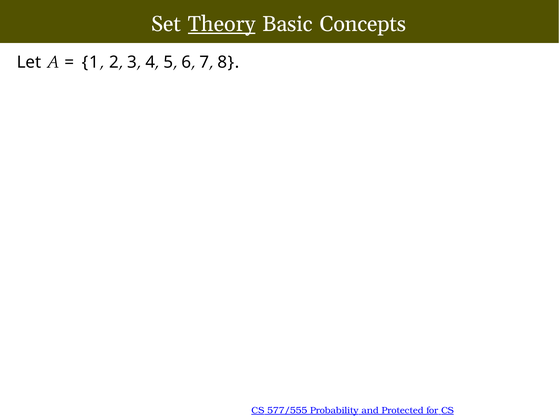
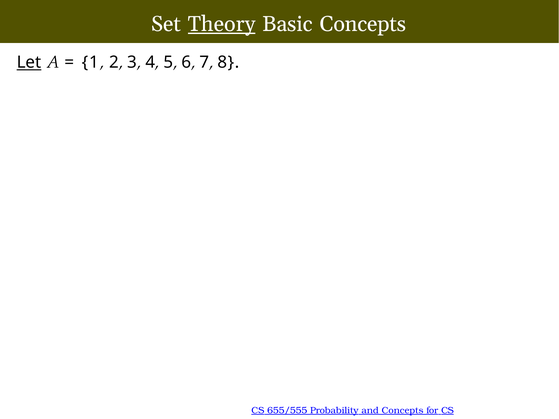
Let underline: none -> present (29, 63)
577/555: 577/555 -> 655/555 (287, 411)
and Protected: Protected -> Concepts (403, 411)
